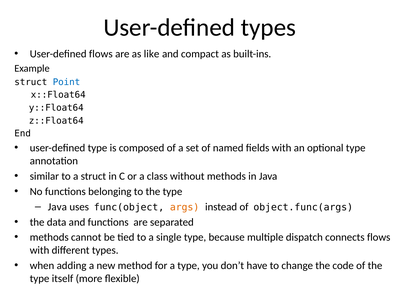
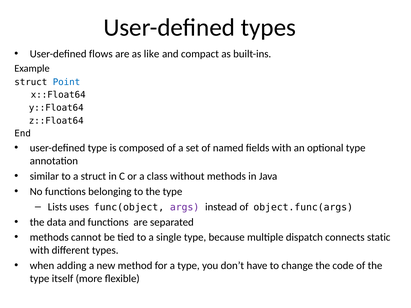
Java: Java -> Lists (57, 207)
args colour: orange -> purple (185, 207)
connects flows: flows -> static (379, 238)
